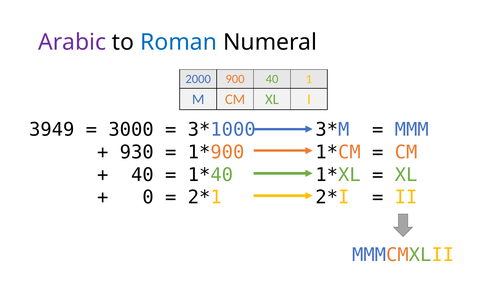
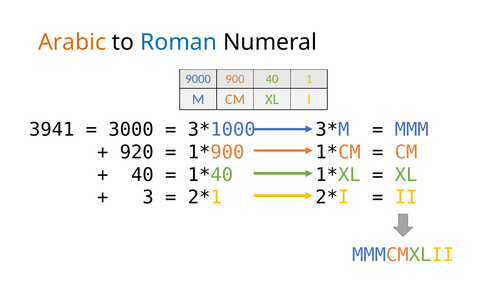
Arabic colour: purple -> orange (72, 42)
2000: 2000 -> 9000 (198, 79)
3949: 3949 -> 3941 (52, 130)
930: 930 -> 920 (137, 152)
0: 0 -> 3 (148, 198)
